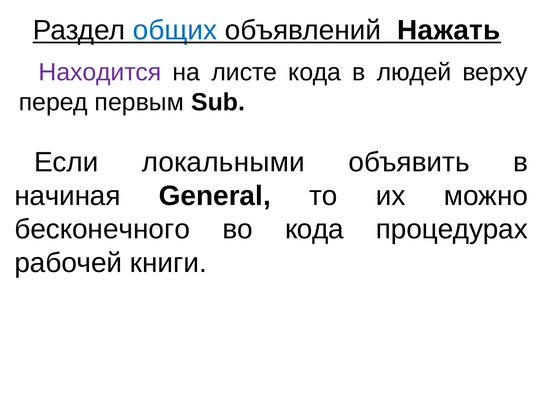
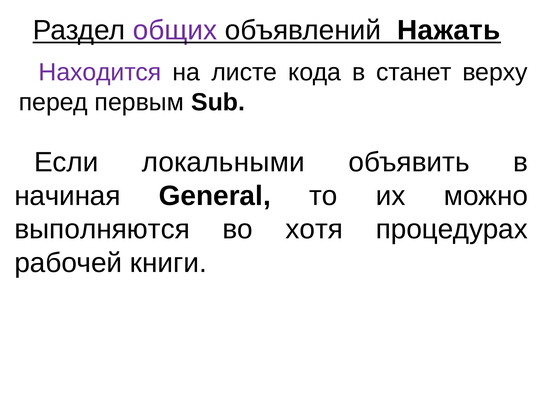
общих colour: blue -> purple (175, 30)
людей: людей -> станет (414, 72)
бесконечного: бесконечного -> выполняются (102, 229)
во кода: кода -> хотя (314, 229)
